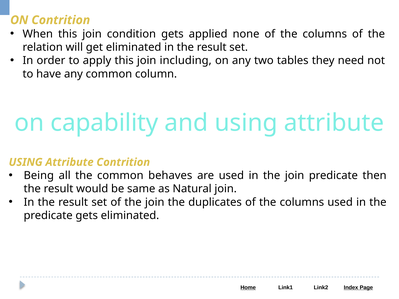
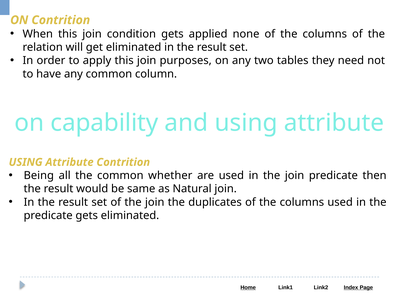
including: including -> purposes (186, 61)
behaves: behaves -> whether (170, 176)
